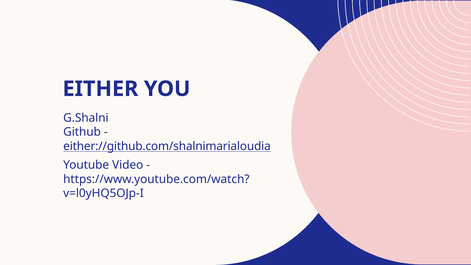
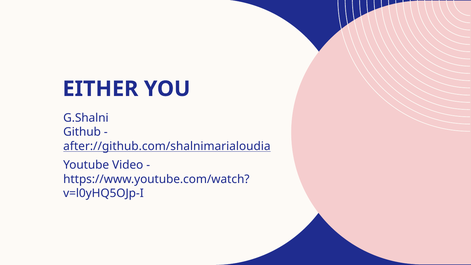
either://github.com/shalnimarialoudia: either://github.com/shalnimarialoudia -> after://github.com/shalnimarialoudia (167, 146)
